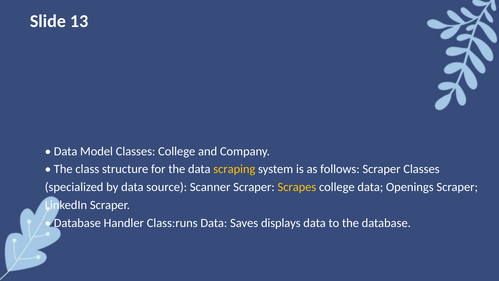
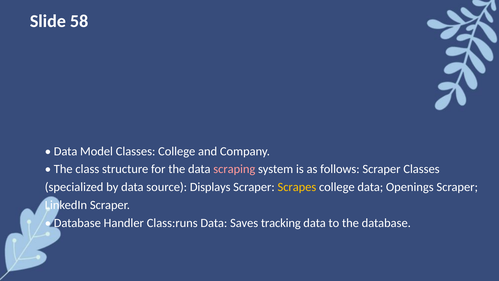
13: 13 -> 58 (79, 21)
scraping colour: yellow -> pink (234, 169)
Scanner: Scanner -> Displays (210, 187)
displays: displays -> tracking (281, 223)
